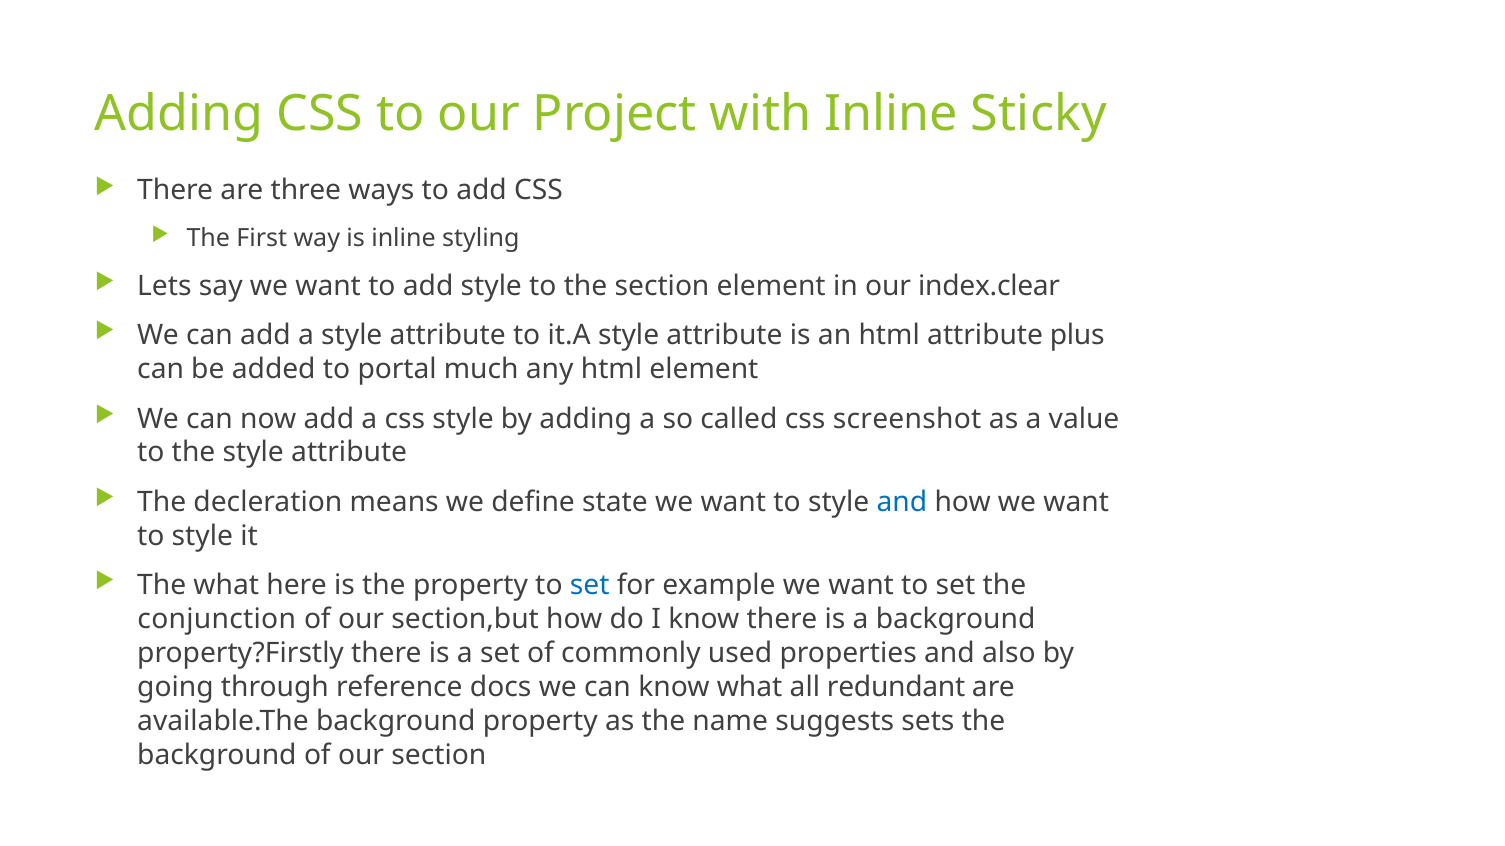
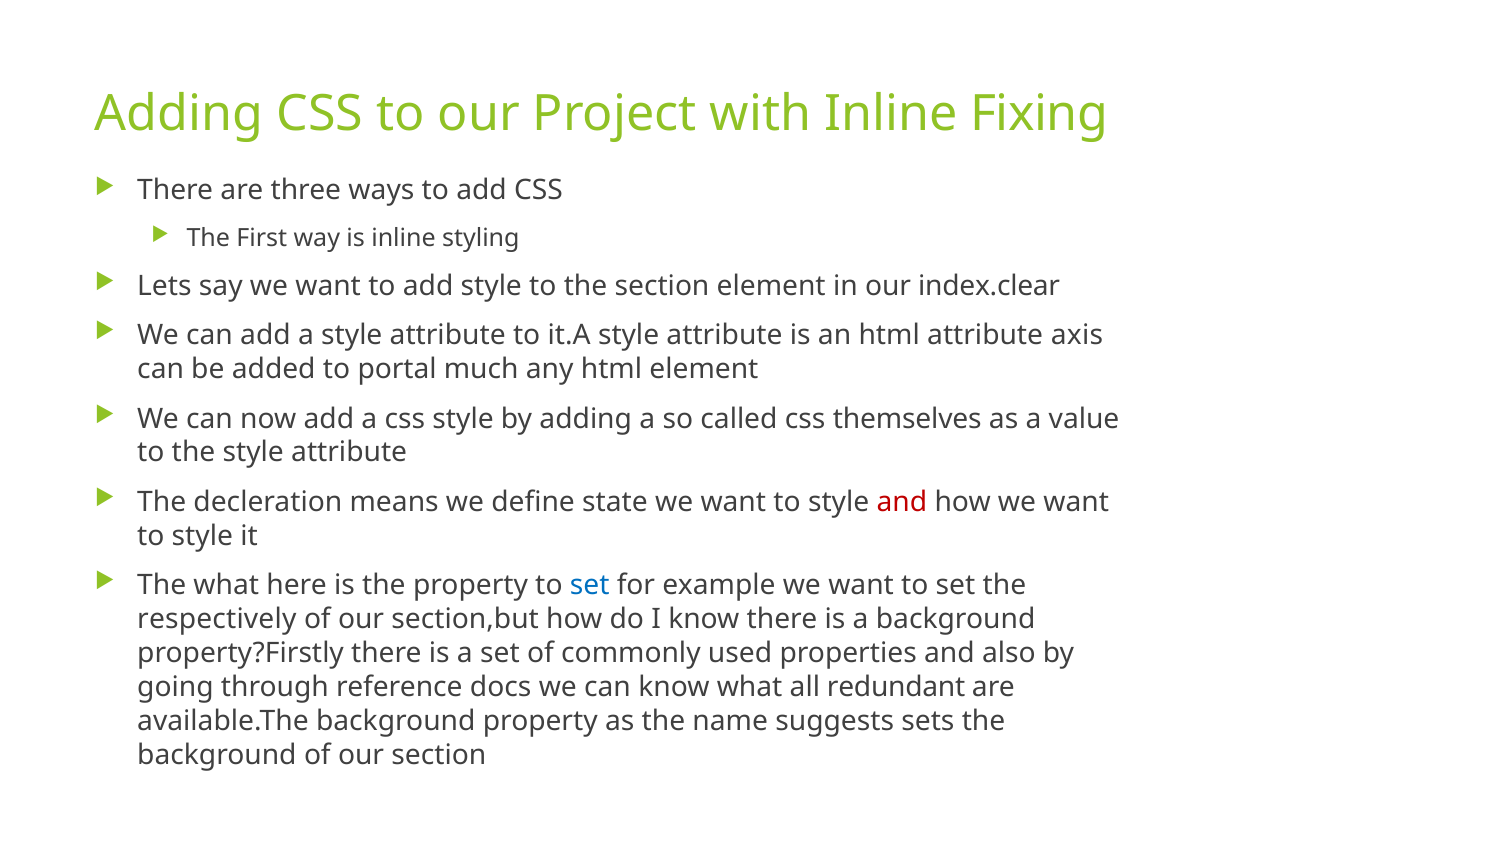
Sticky: Sticky -> Fixing (1039, 114)
plus: plus -> axis (1077, 336)
screenshot: screenshot -> themselves (907, 419)
and colour: blue -> red (902, 502)
conjunction: conjunction -> respectively (217, 620)
